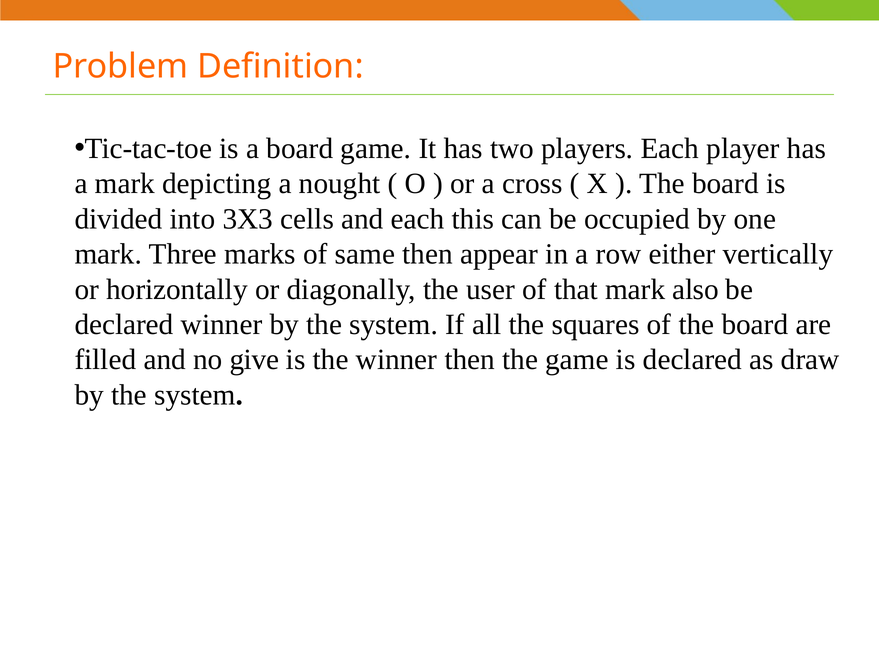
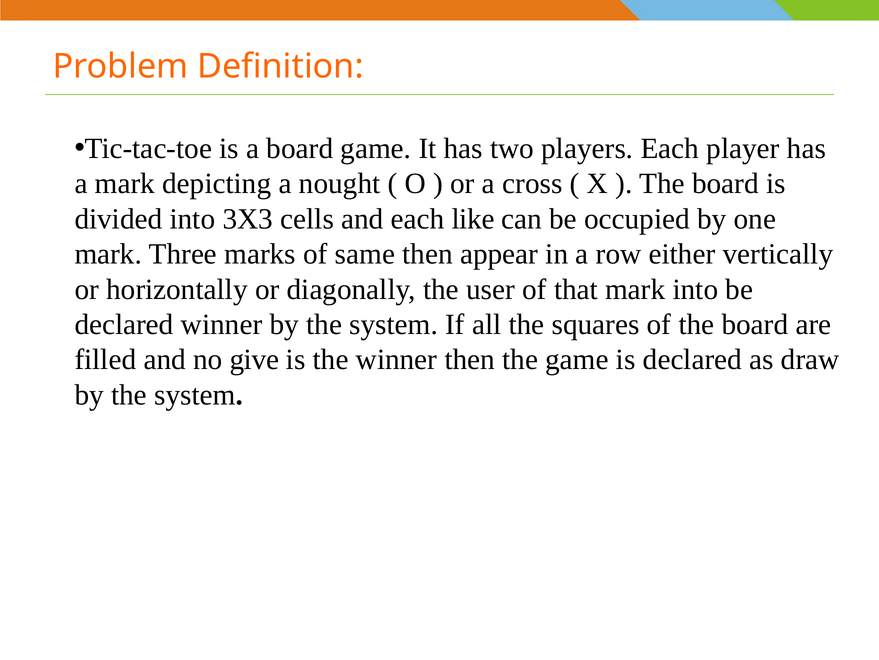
this: this -> like (473, 219)
mark also: also -> into (695, 289)
